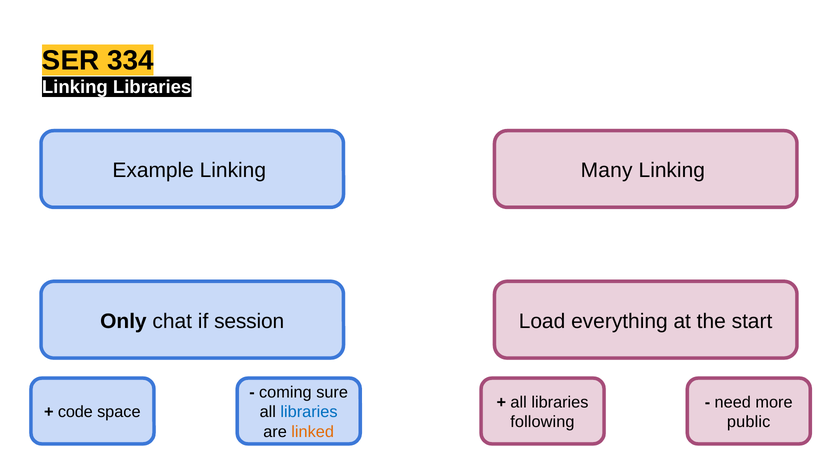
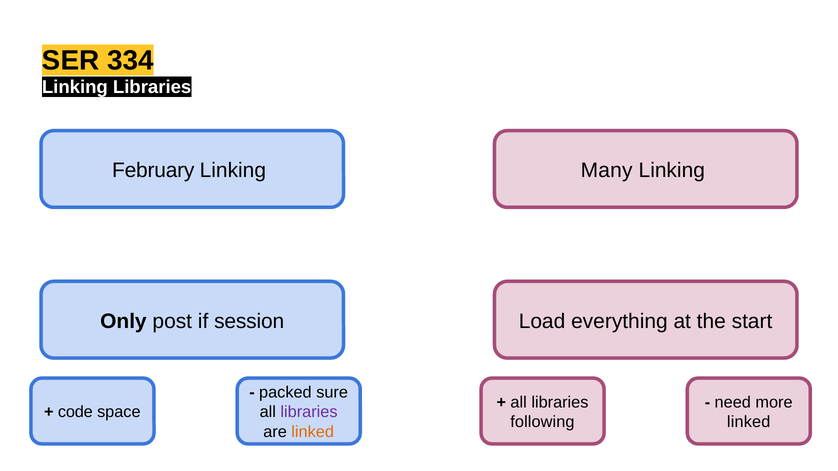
Example: Example -> February (153, 171)
chat: chat -> post (172, 321)
coming: coming -> packed (285, 393)
libraries colour: blue -> purple (309, 412)
public: public -> linked (749, 422)
